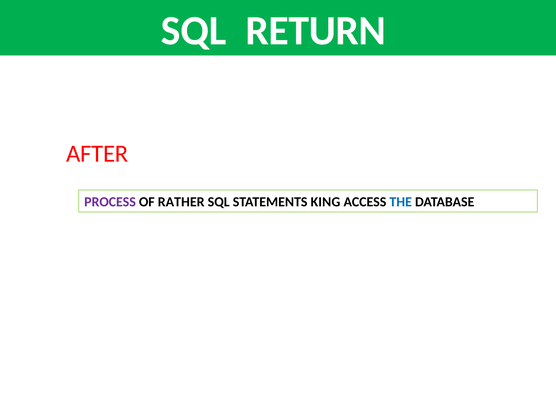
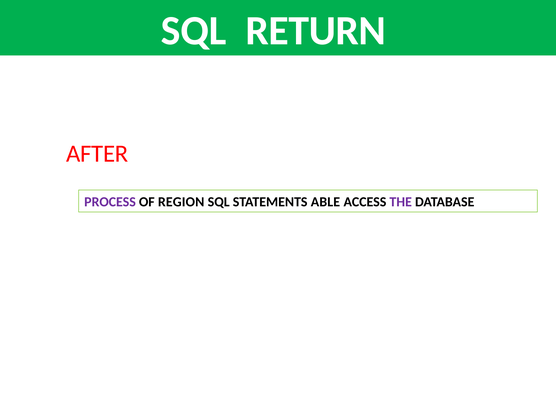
RATHER: RATHER -> REGION (181, 202)
KING: KING -> ABLE (325, 202)
THE colour: blue -> purple (401, 202)
